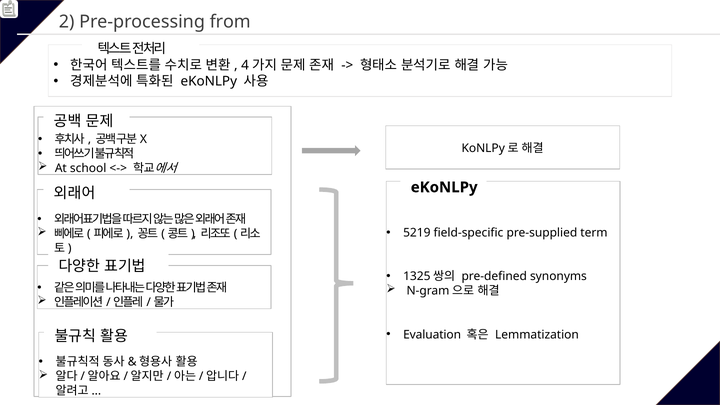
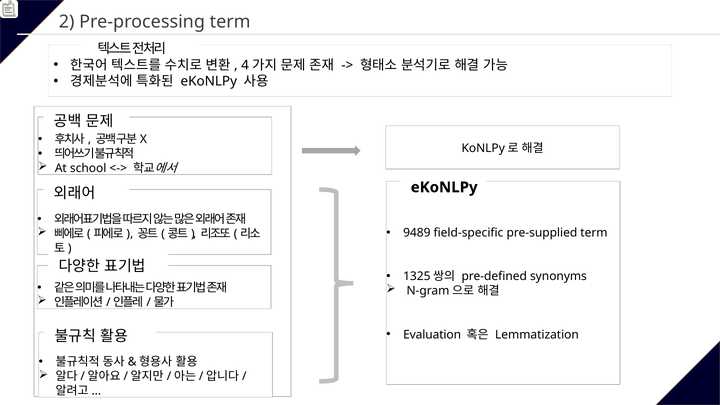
Pre-processing from: from -> term (230, 22)
5219: 5219 -> 9489 (417, 233)
